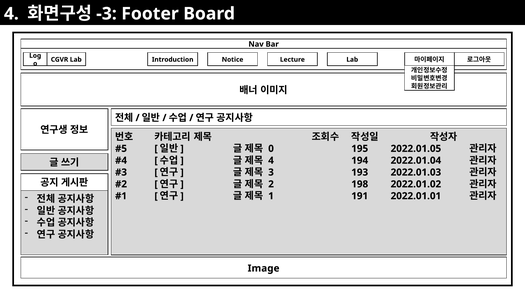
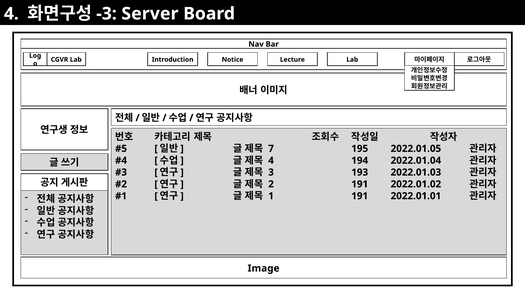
Footer: Footer -> Server (150, 14)
0: 0 -> 7 (271, 148)
2 198: 198 -> 191 (360, 184)
